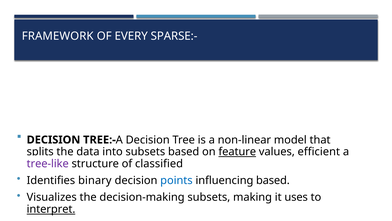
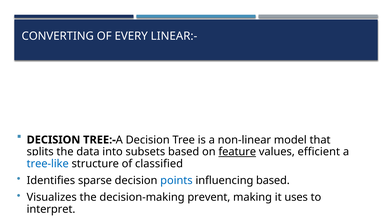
FRAMEWORK: FRAMEWORK -> CONVERTING (58, 36)
SPARSE:-: SPARSE:- -> LINEAR:- (174, 36)
tree-like colour: purple -> blue (48, 163)
binary: binary -> sparse (95, 180)
decision-making subsets: subsets -> prevent (209, 197)
interpret underline: present -> none (51, 209)
